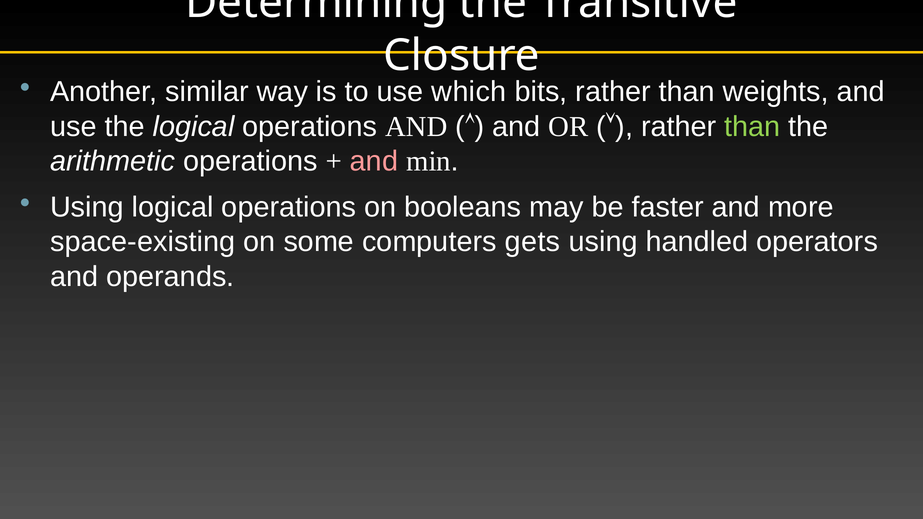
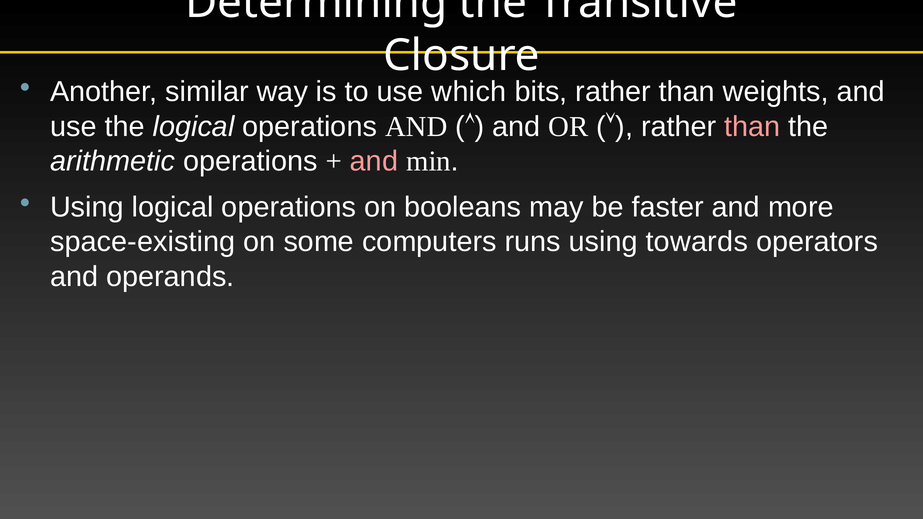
than colour: light green -> pink (752, 127)
gets: gets -> runs (533, 242)
handled: handled -> towards (697, 242)
